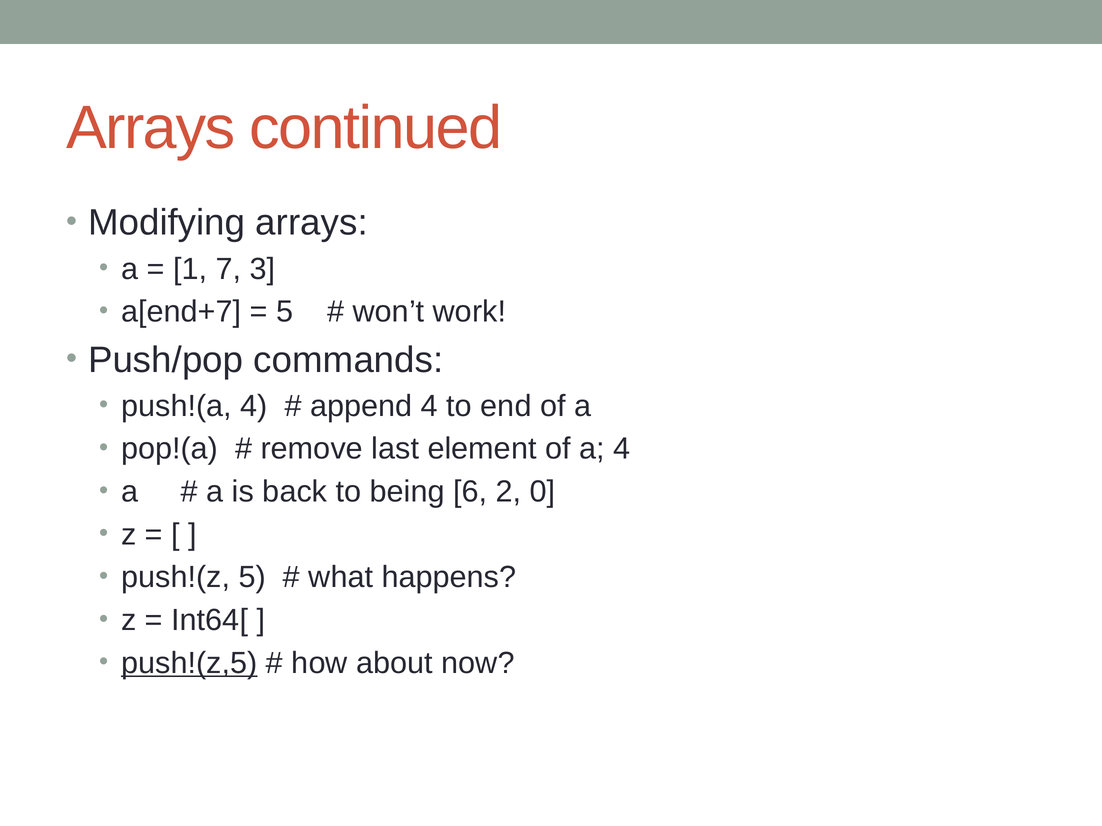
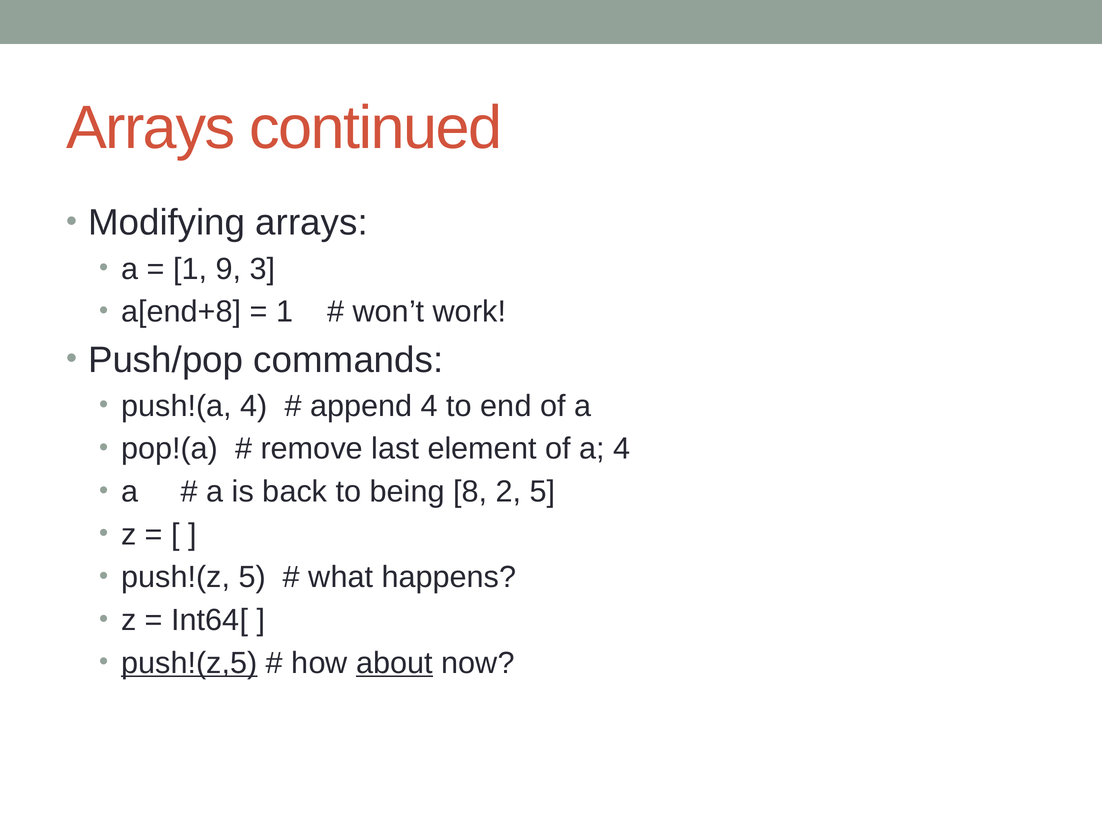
7: 7 -> 9 (228, 269)
a[end+7: a[end+7 -> a[end+8 (181, 312)
5: 5 -> 1 (285, 312)
6: 6 -> 8 (470, 492)
2 0: 0 -> 5 (543, 492)
about underline: none -> present (394, 663)
